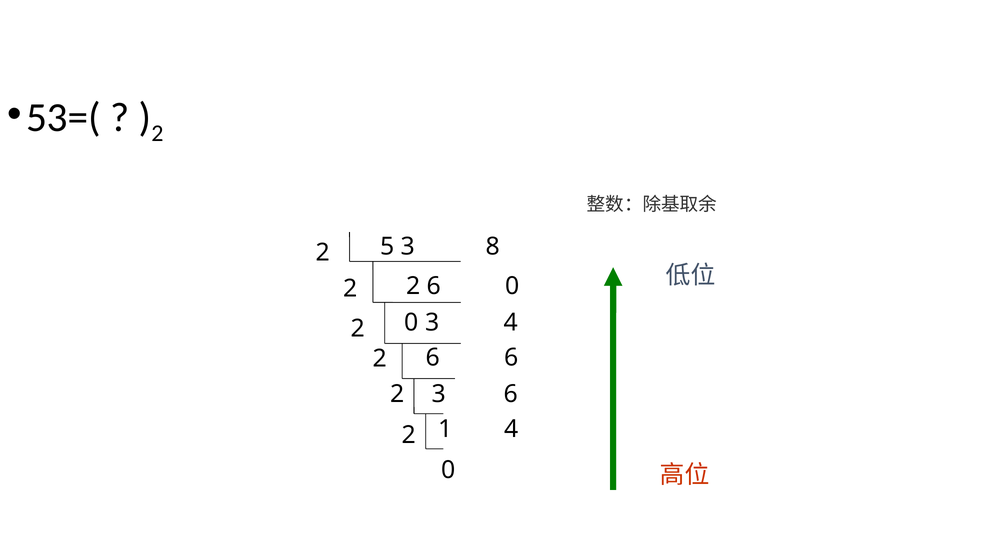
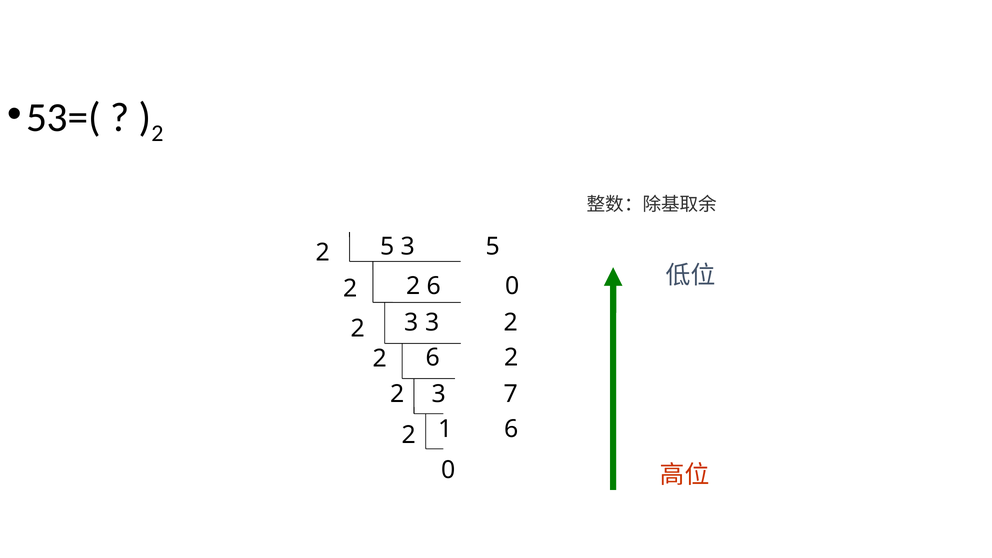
3 8: 8 -> 5 (493, 247)
0: 0 -> 3 (412, 323)
3 4: 4 -> 2 (511, 323)
6: 6 -> 2 (511, 358)
3 6: 6 -> 7 (511, 394)
1 4: 4 -> 6 (511, 429)
